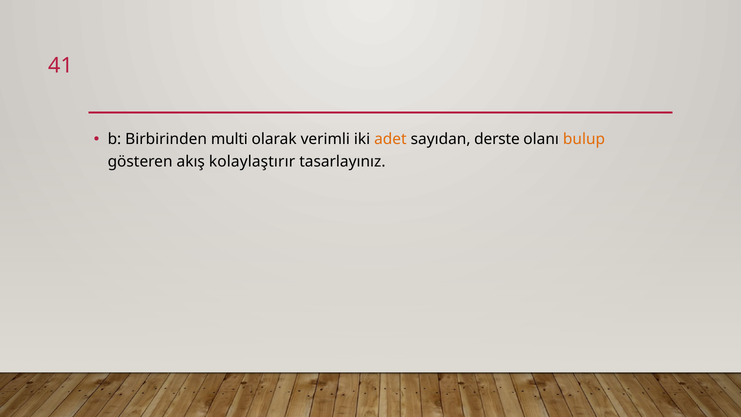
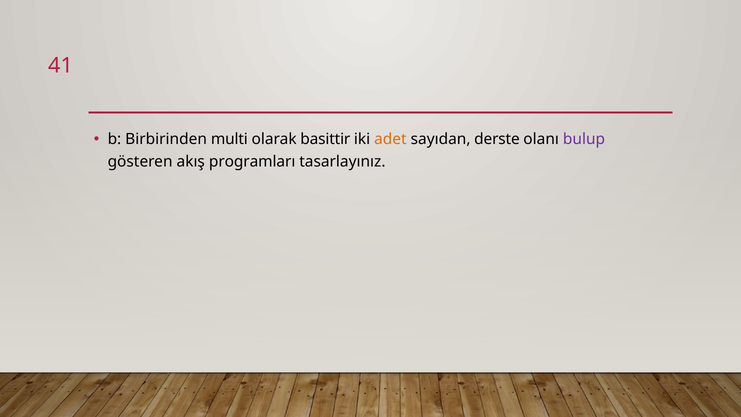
verimli: verimli -> basittir (325, 139)
bulup colour: orange -> purple (584, 139)
kolaylaştırır: kolaylaştırır -> programları (252, 162)
